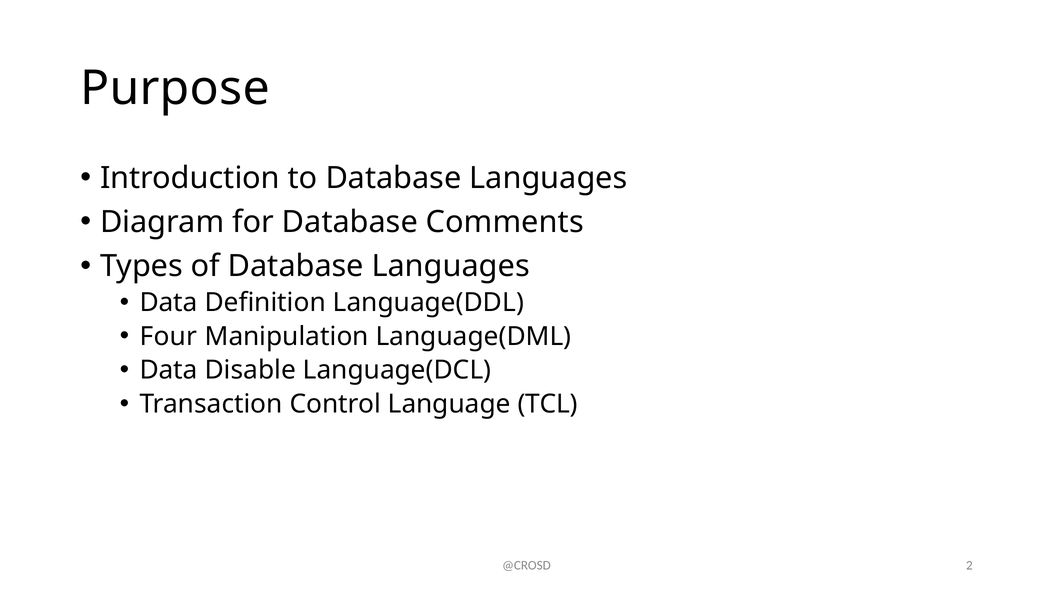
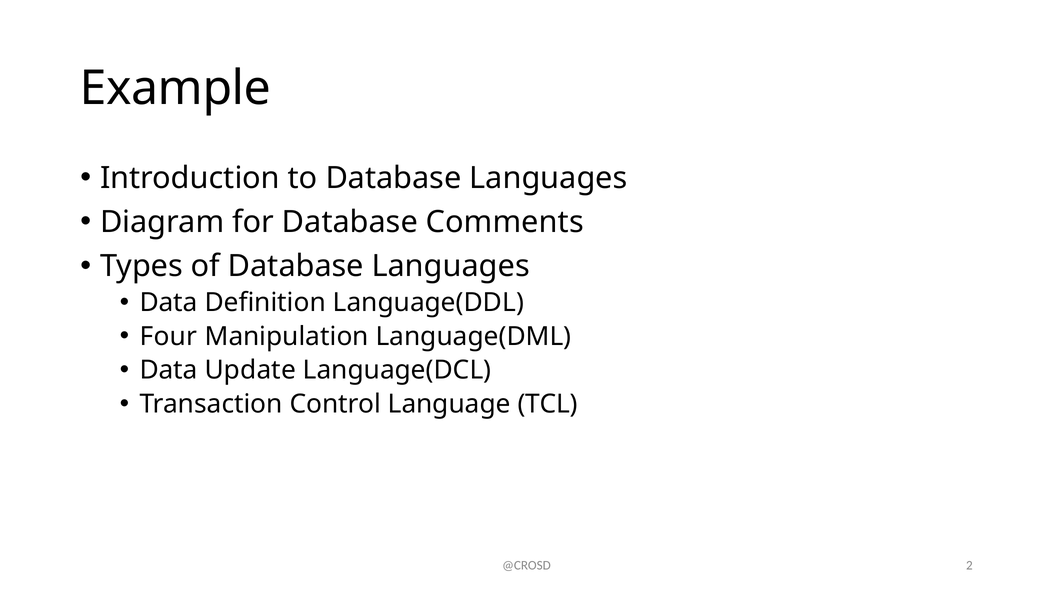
Purpose: Purpose -> Example (175, 88)
Disable: Disable -> Update (250, 370)
